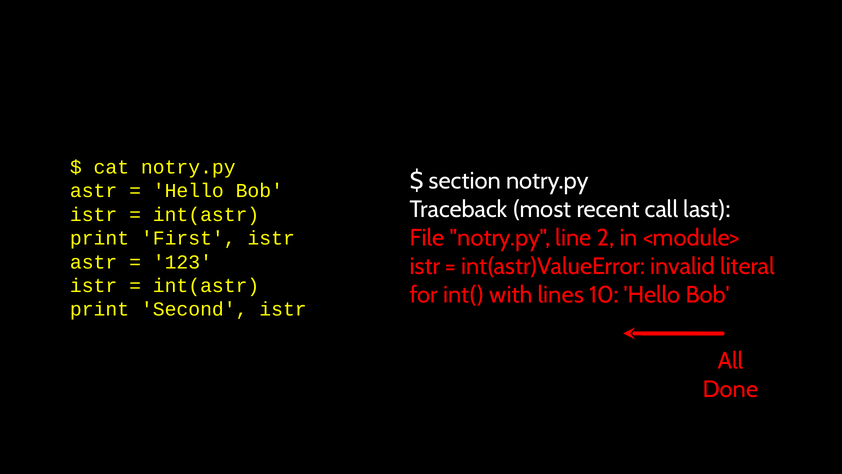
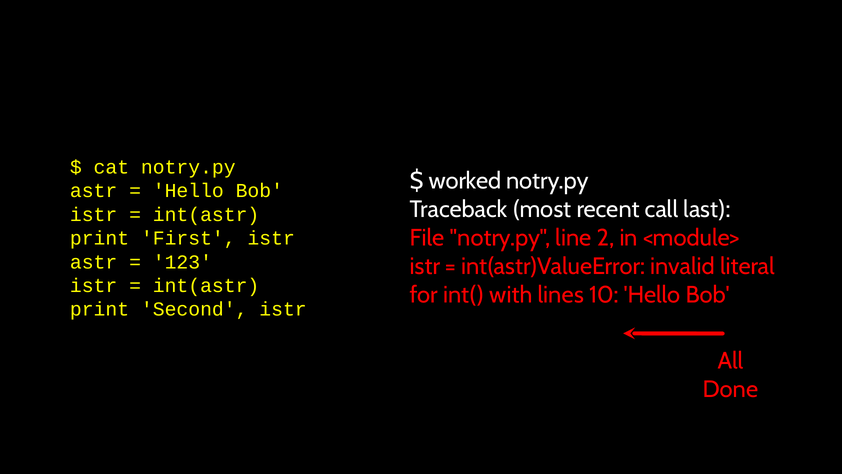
section: section -> worked (465, 181)
